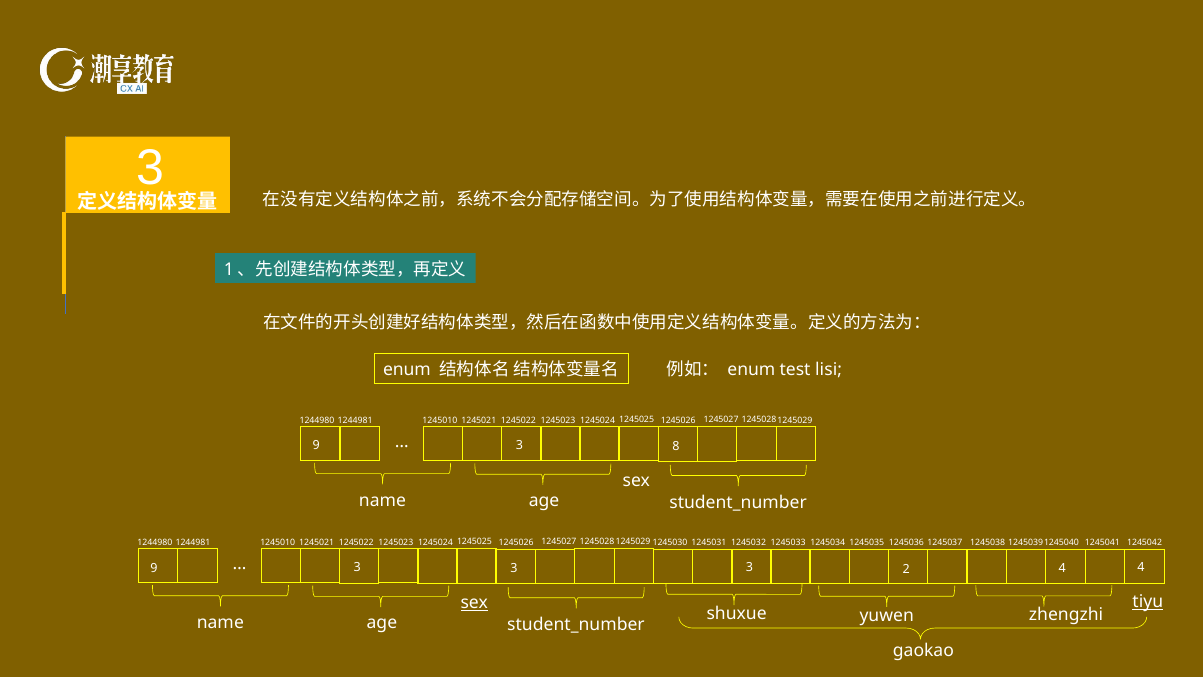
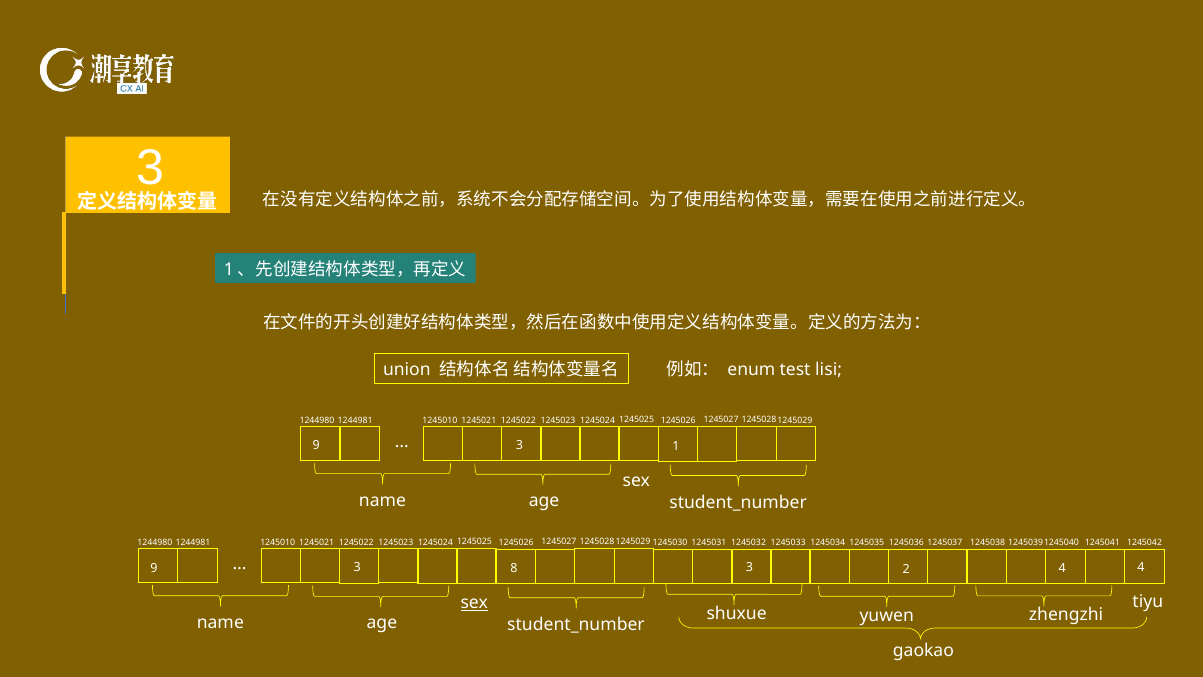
enum: enum -> union (407, 369)
8: 8 -> 1 (676, 446)
9 3: 3 -> 8 (514, 569)
tiyu underline: present -> none (1148, 602)
